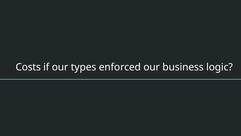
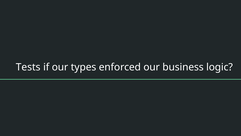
Costs: Costs -> Tests (28, 67)
